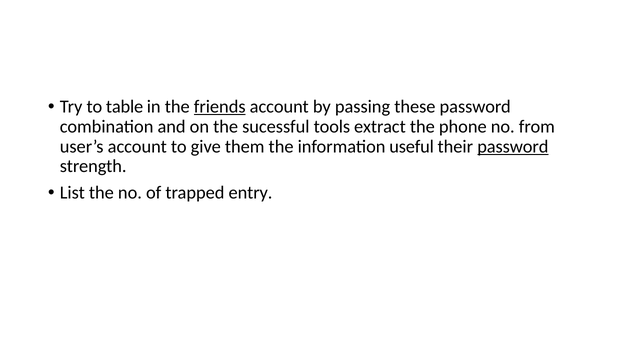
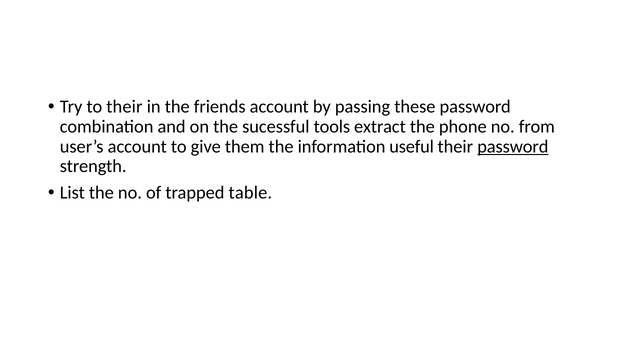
to table: table -> their (124, 107)
friends underline: present -> none (220, 107)
entry: entry -> table (250, 192)
